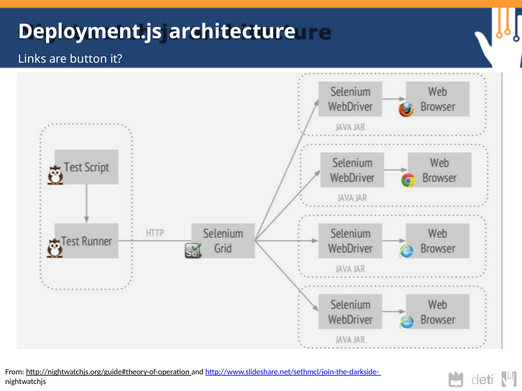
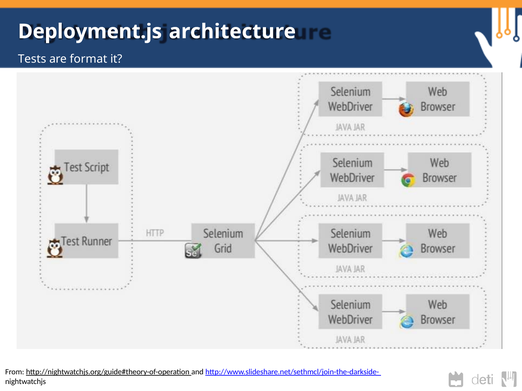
Links: Links -> Tests (32, 59)
button: button -> format (88, 59)
